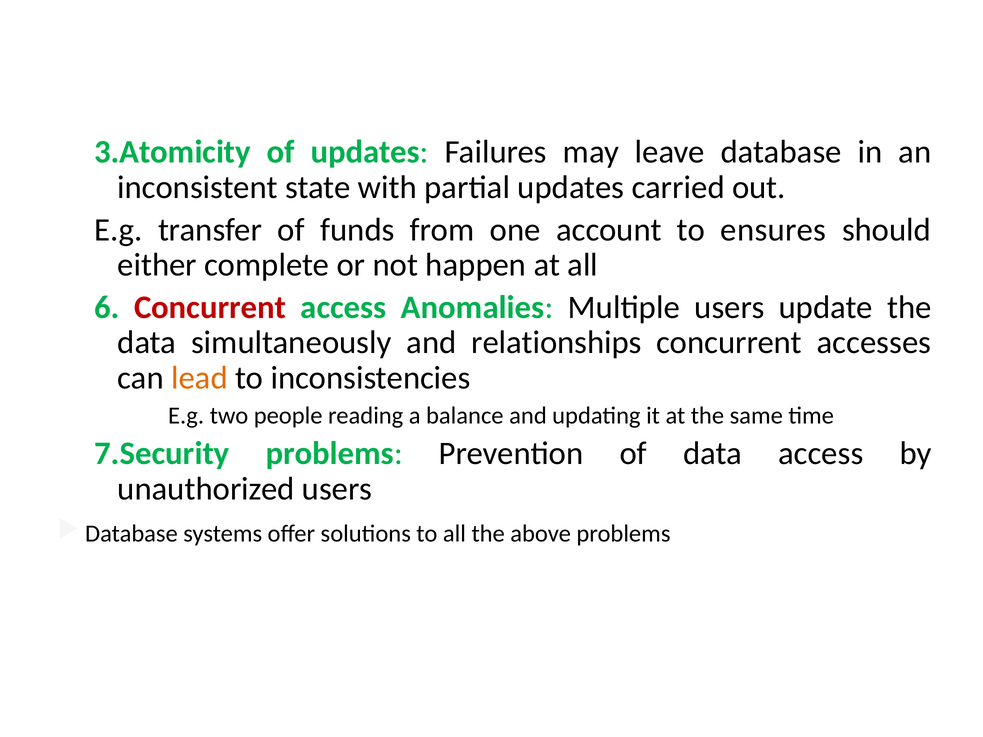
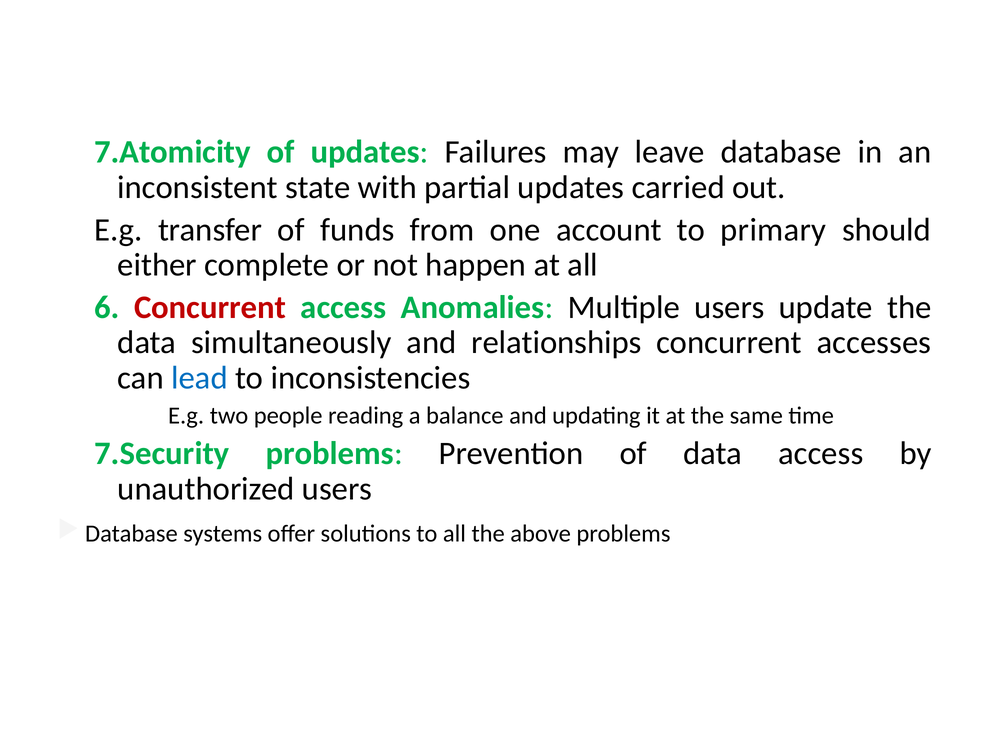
3.Atomicity: 3.Atomicity -> 7.Atomicity (173, 152)
ensures: ensures -> primary (773, 230)
lead colour: orange -> blue (200, 378)
